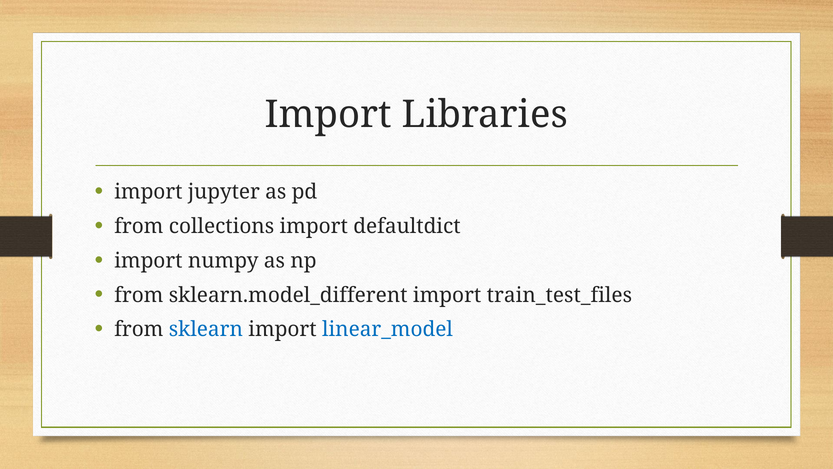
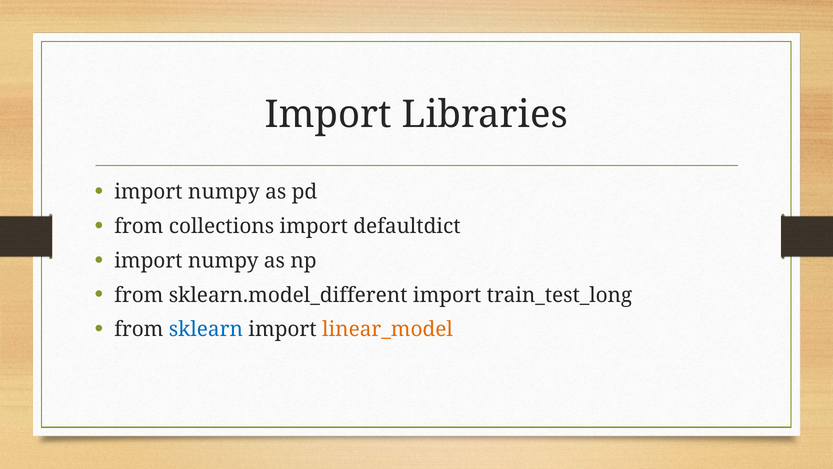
jupyter: jupyter -> numpy (224, 192)
train_test_files: train_test_files -> train_test_long (559, 295)
linear_model colour: blue -> orange (388, 329)
